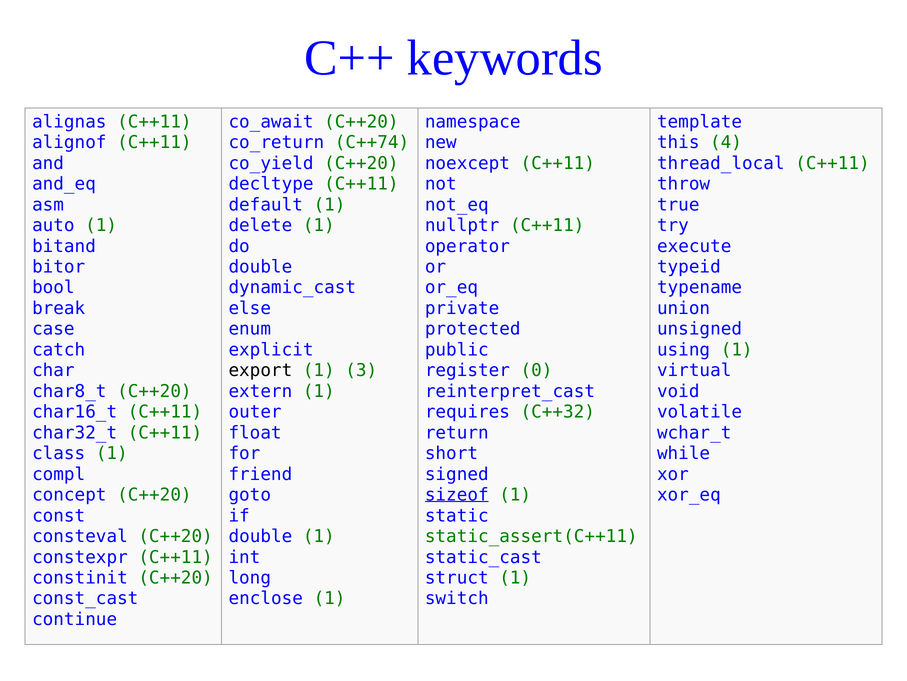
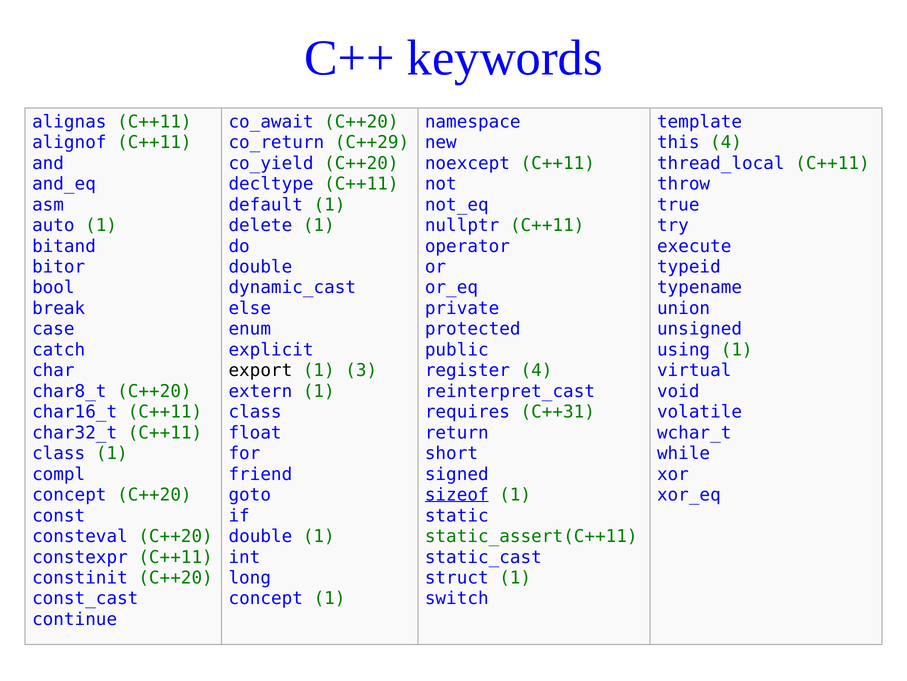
C++74: C++74 -> C++29 (372, 142)
register 0: 0 -> 4 (537, 370)
outer: outer -> class (255, 412)
C++32: C++32 -> C++31 (558, 412)
enclose: enclose -> concept (266, 598)
